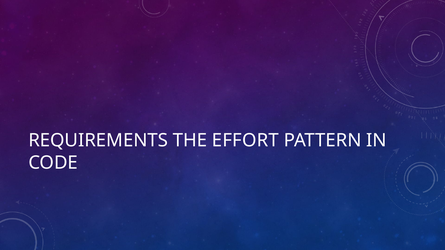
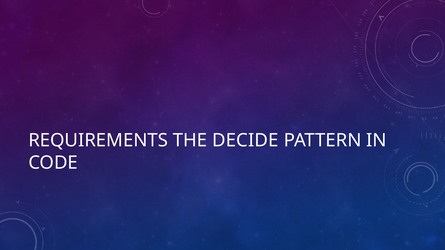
EFFORT: EFFORT -> DECIDE (245, 141)
